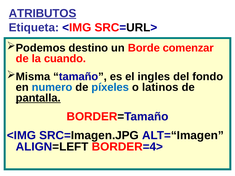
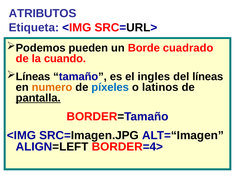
ATRIBUTOS underline: present -> none (43, 13)
destino: destino -> pueden (88, 48)
comenzar: comenzar -> cuadrado (188, 48)
Misma: Misma -> Líneas (33, 77)
del fondo: fondo -> líneas (208, 77)
numero colour: blue -> orange (52, 87)
